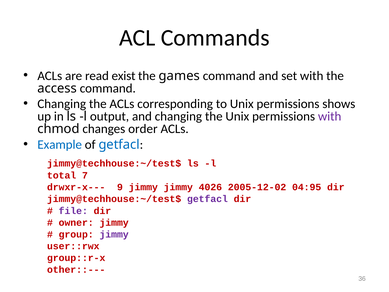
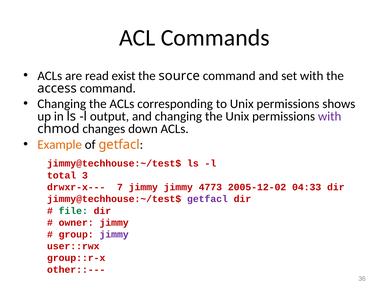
games: games -> source (179, 76)
order: order -> down (143, 129)
Example colour: blue -> orange (60, 144)
getfacl colour: blue -> orange (119, 144)
7: 7 -> 3 (85, 175)
9: 9 -> 7 (120, 187)
4026: 4026 -> 4773 (210, 187)
04:95: 04:95 -> 04:33 (307, 187)
file colour: purple -> green (73, 211)
